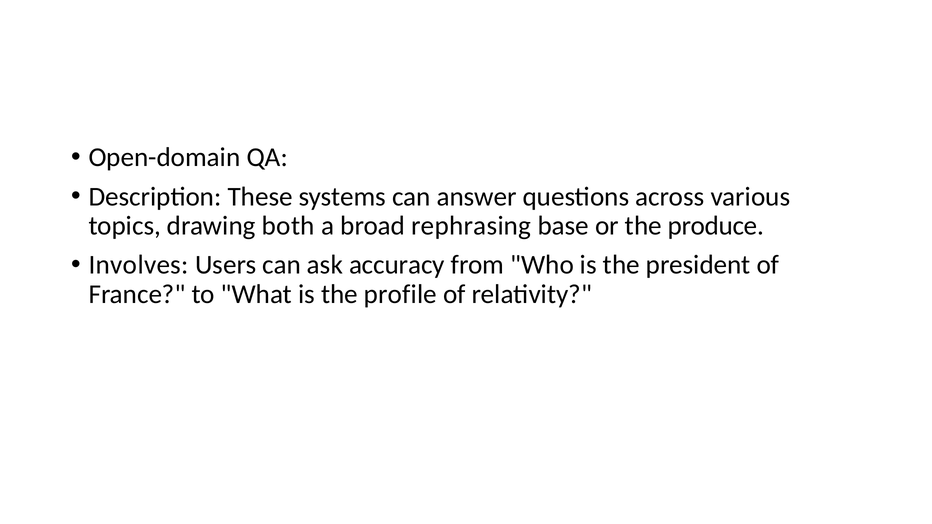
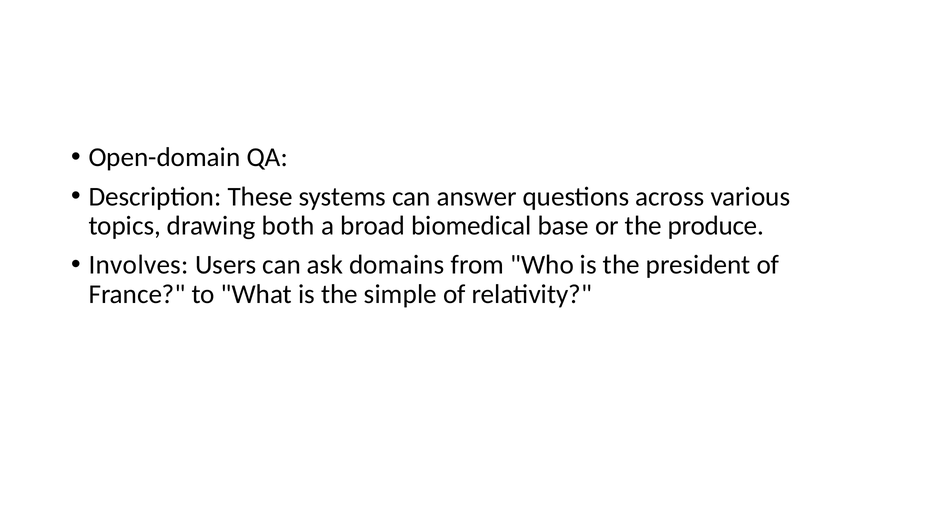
rephrasing: rephrasing -> biomedical (471, 226)
accuracy: accuracy -> domains (397, 265)
profile: profile -> simple (400, 294)
